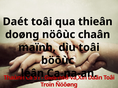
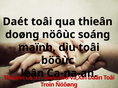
chaân: chaân -> soáng (94, 35)
